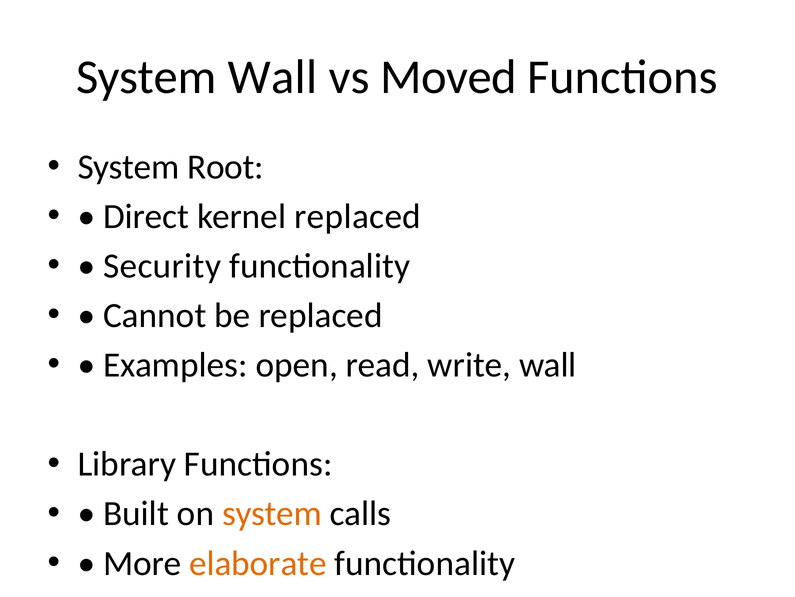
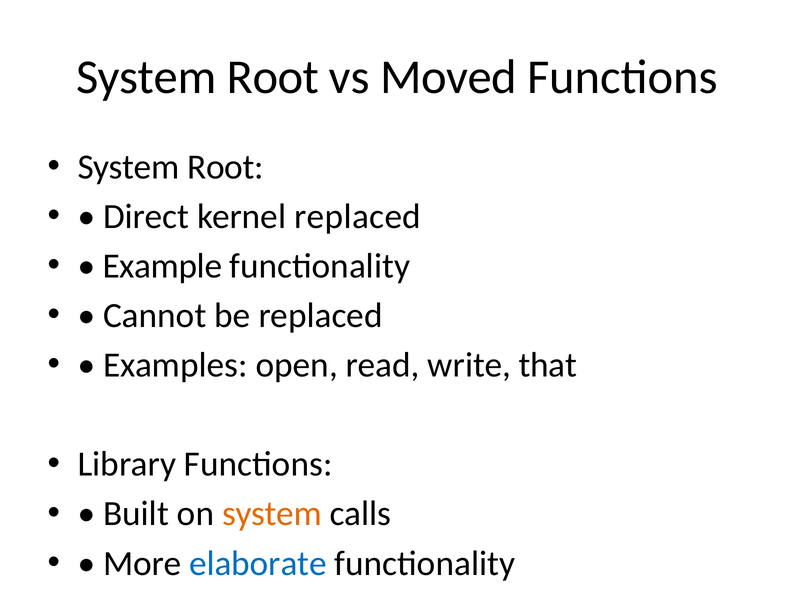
Wall: Wall -> Root (273, 77)
Security: Security -> Example (162, 266)
write wall: wall -> that (548, 365)
elaborate colour: orange -> blue (258, 563)
